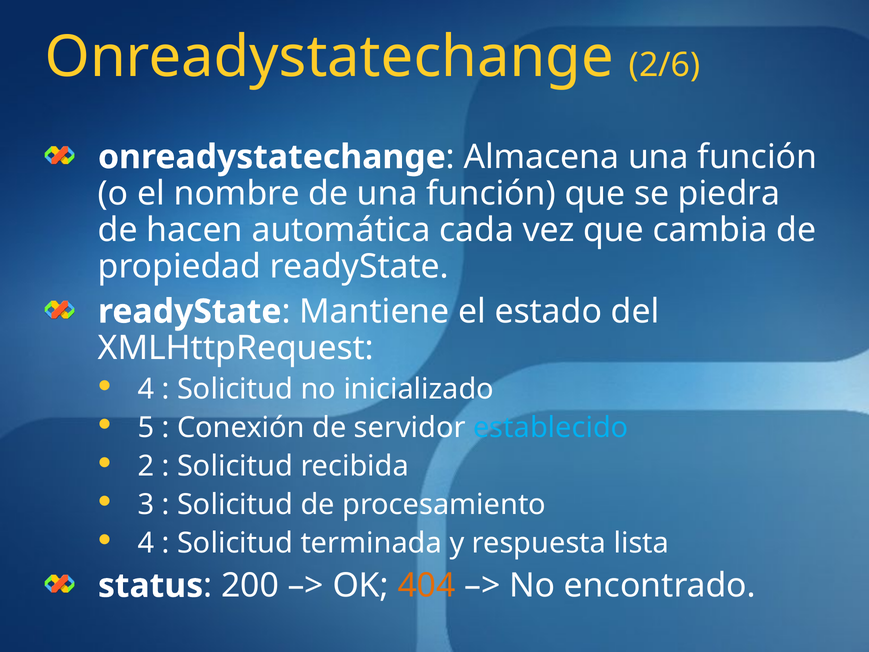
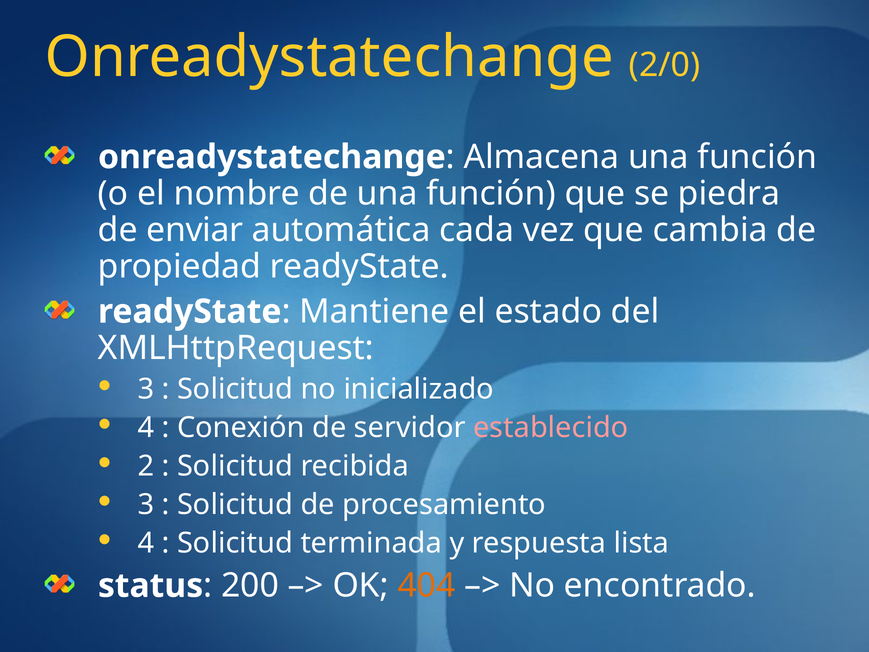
2/6: 2/6 -> 2/0 (665, 65)
hacen: hacen -> enviar (195, 230)
4: 4 -> 3 (146, 389)
5: 5 -> 4 (146, 428)
establecido colour: light blue -> pink (551, 428)
